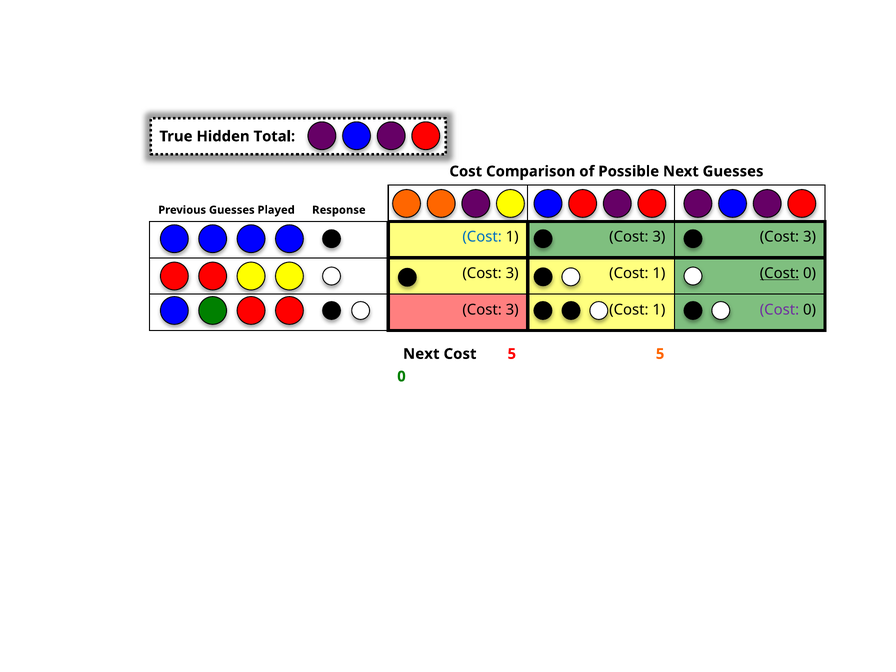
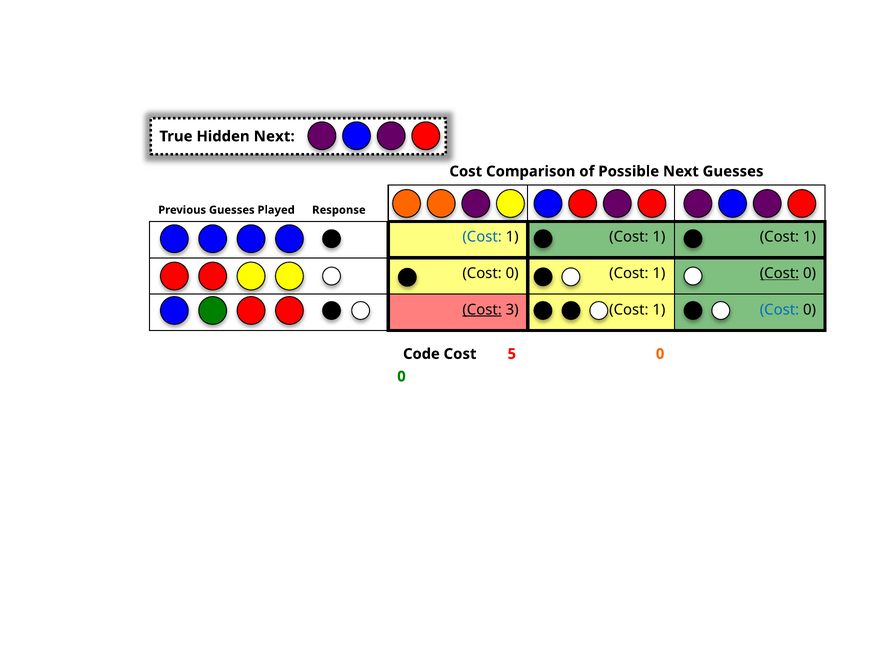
Hidden Total: Total -> Next (274, 136)
3: 3 -> 1 (659, 237)
3: 3 -> 1 (810, 237)
3: 3 -> 0 (512, 273)
Cost underline: none -> present (482, 310)
Cost colour: purple -> blue (779, 310)
Next: Next -> Code (421, 354)
5 5: 5 -> 0 (660, 354)
